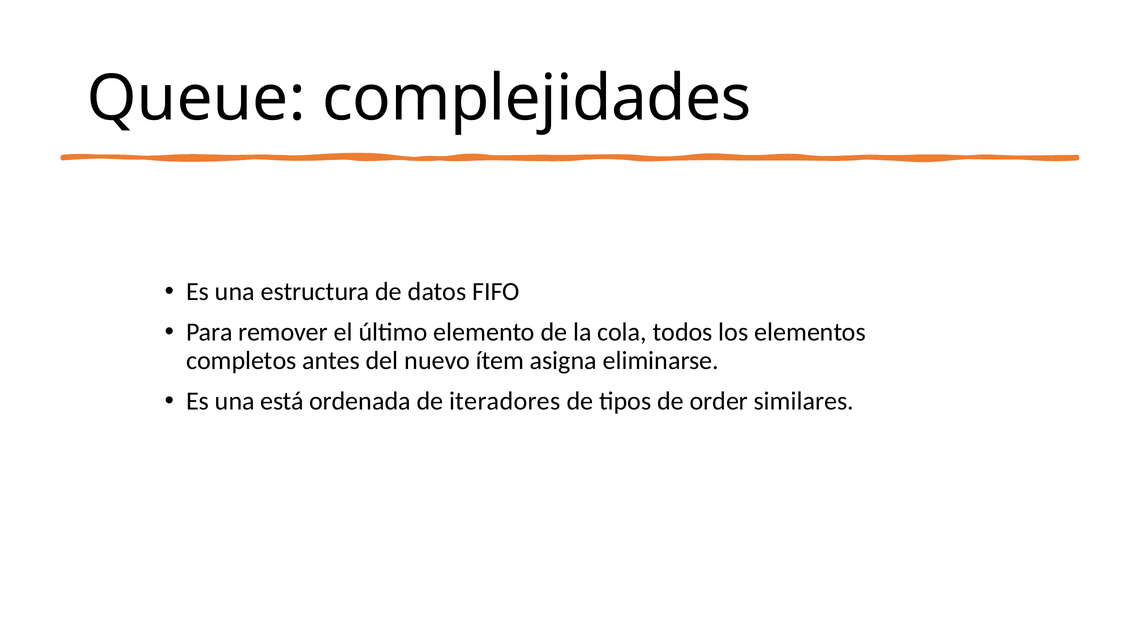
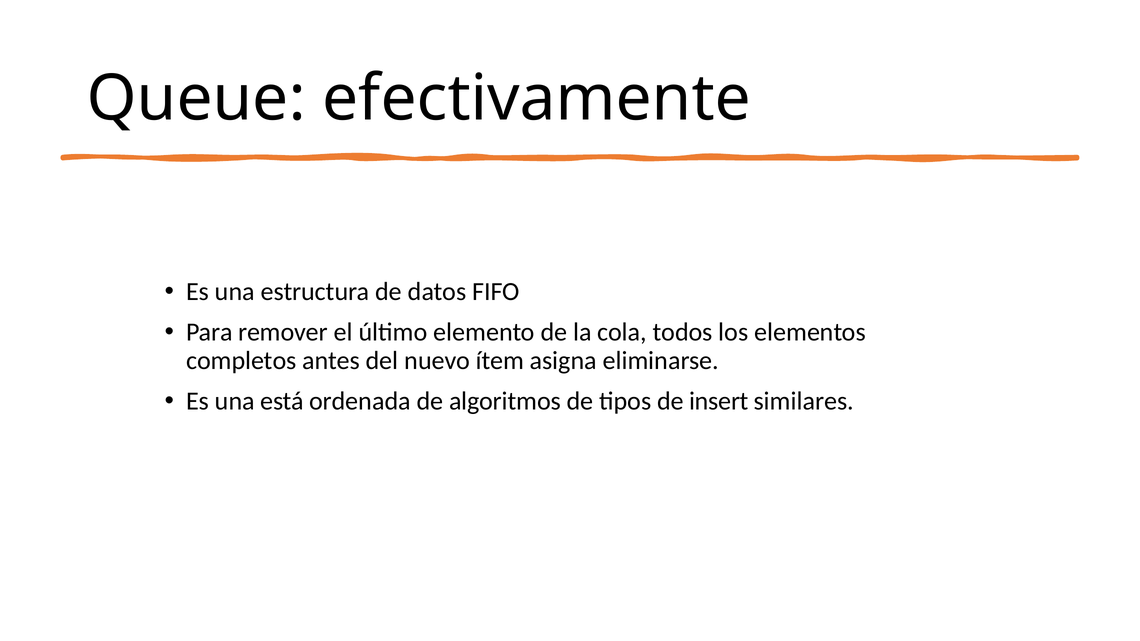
complejidades: complejidades -> efectivamente (537, 98)
iteradores: iteradores -> algoritmos (505, 401)
order: order -> insert (719, 401)
